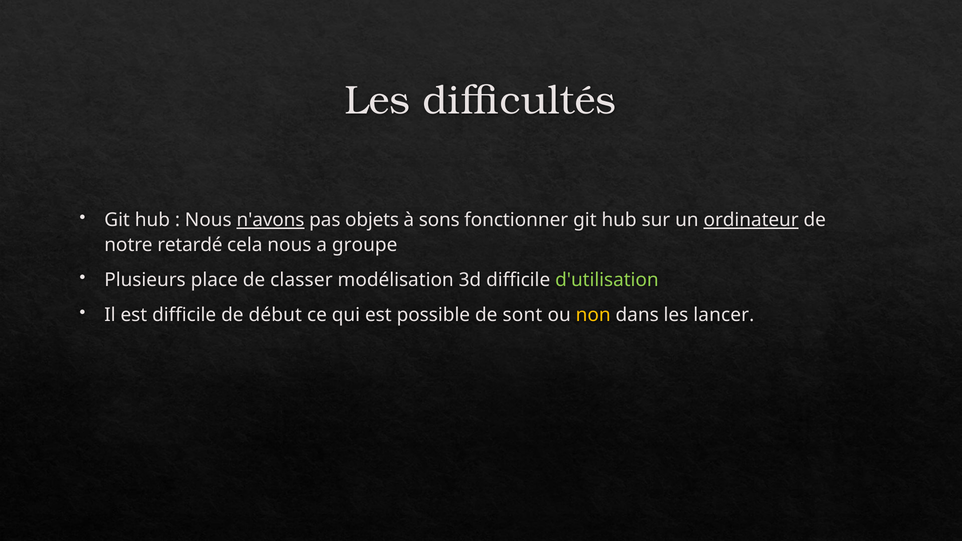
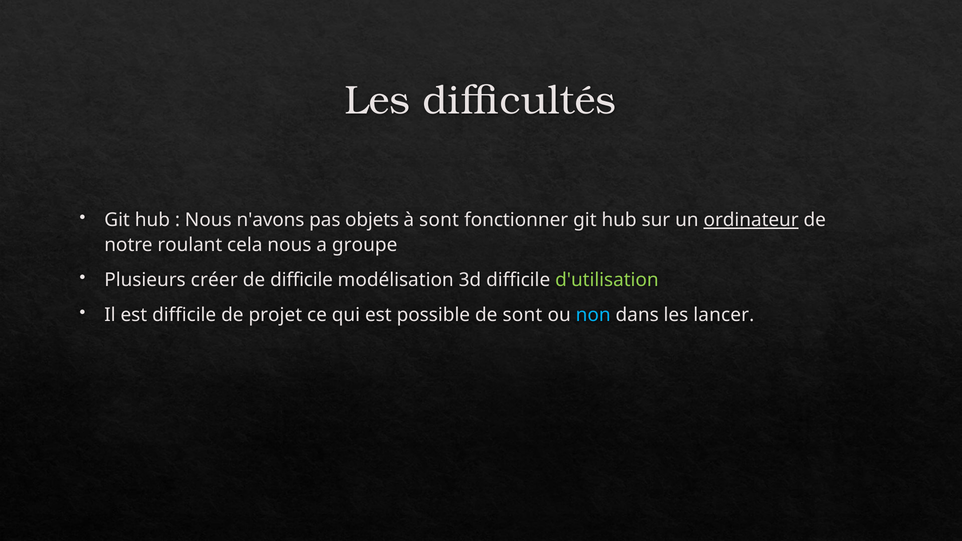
n'avons underline: present -> none (270, 220)
à sons: sons -> sont (439, 220)
retardé: retardé -> roulant (190, 245)
place: place -> créer (214, 280)
de classer: classer -> difficile (302, 280)
début: début -> projet (275, 315)
non colour: yellow -> light blue (593, 315)
